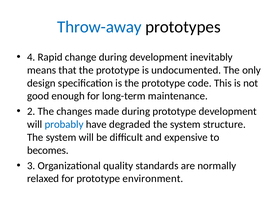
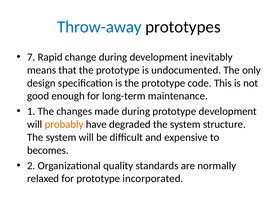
4: 4 -> 7 (31, 57)
2: 2 -> 1 (31, 112)
probably colour: blue -> orange (64, 125)
3: 3 -> 2 (31, 166)
environment: environment -> incorporated (153, 179)
